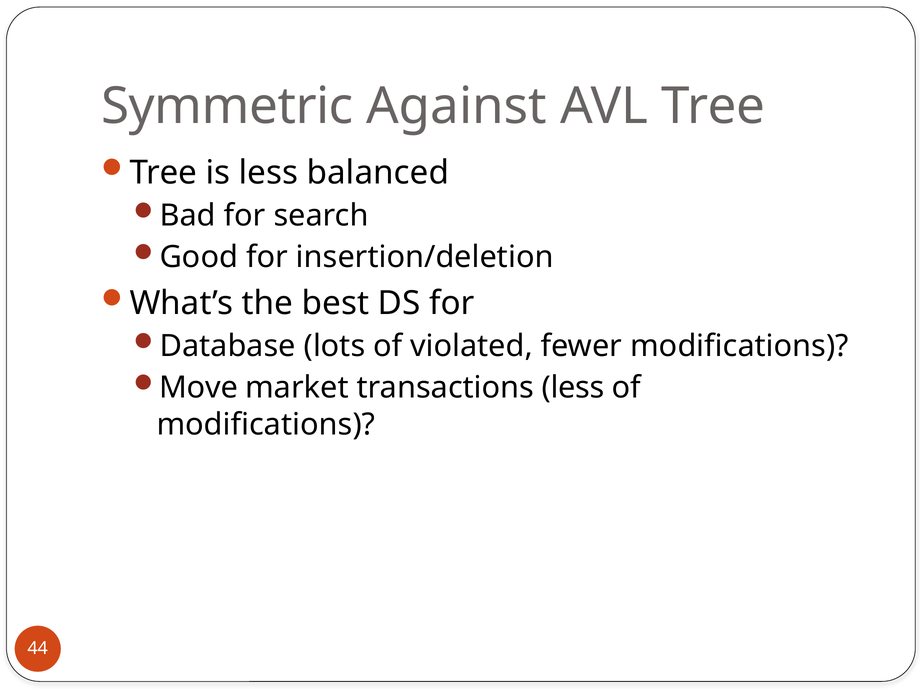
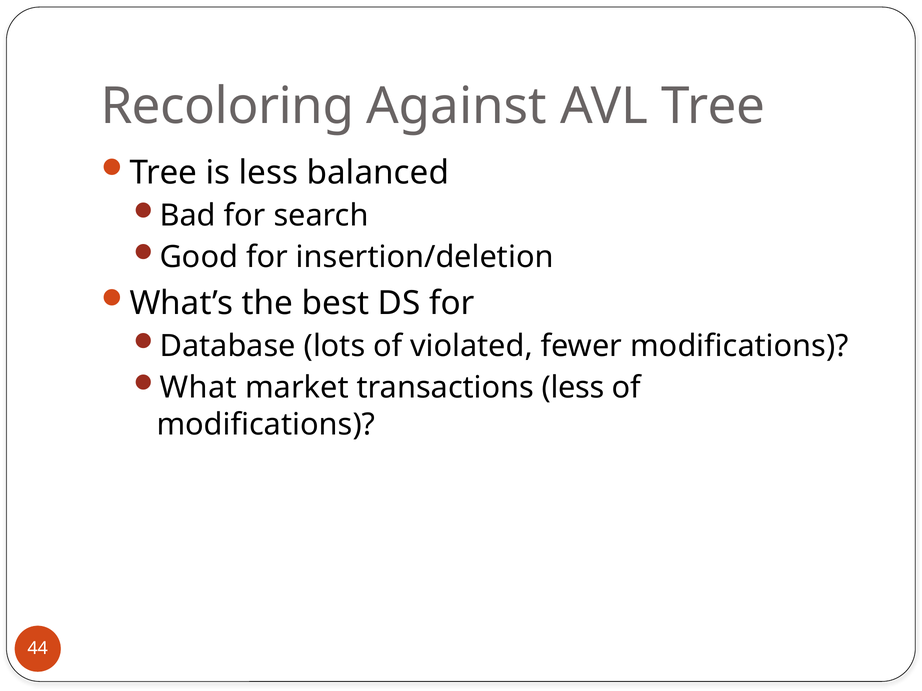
Symmetric: Symmetric -> Recoloring (227, 107)
Move: Move -> What (198, 388)
